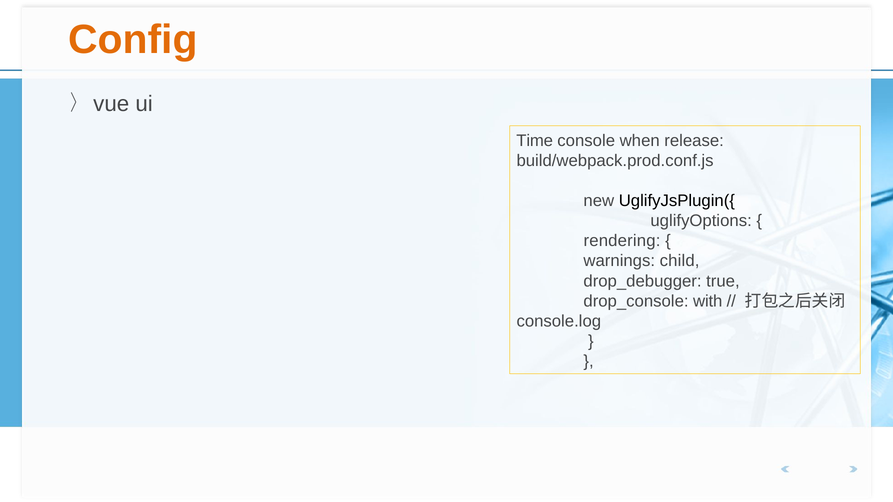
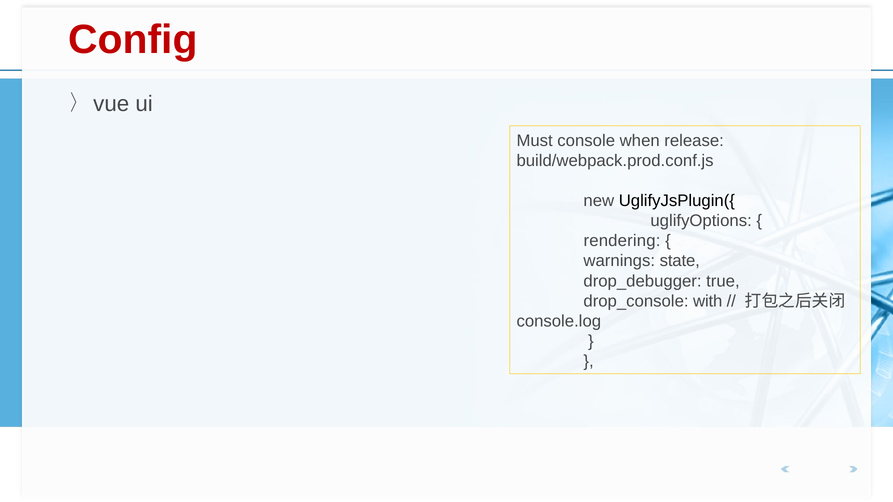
Config colour: orange -> red (133, 40)
Time: Time -> Must (535, 141)
child: child -> state (680, 261)
